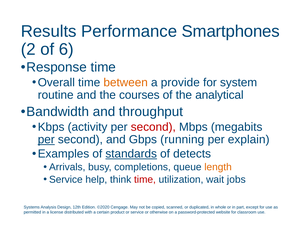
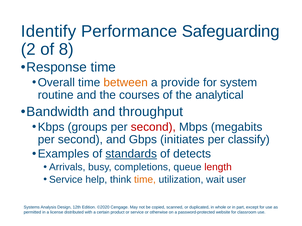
Results: Results -> Identify (49, 31)
Smartphones: Smartphones -> Safeguarding (231, 31)
6: 6 -> 8 (66, 50)
activity: activity -> groups (88, 127)
per underline: present -> none (46, 140)
running: running -> initiates (182, 140)
explain: explain -> classify (249, 140)
length colour: orange -> red (218, 168)
time colour: red -> orange (145, 180)
jobs: jobs -> user (236, 180)
